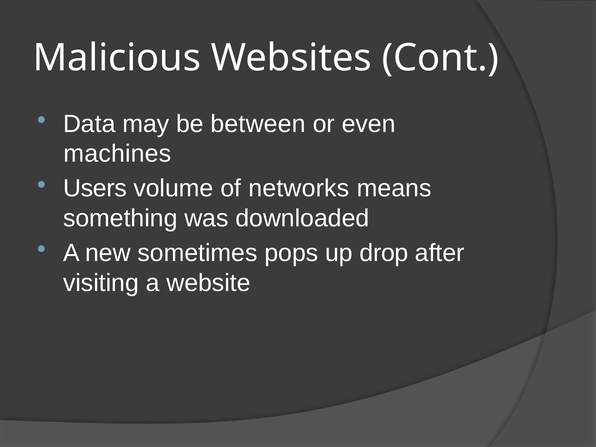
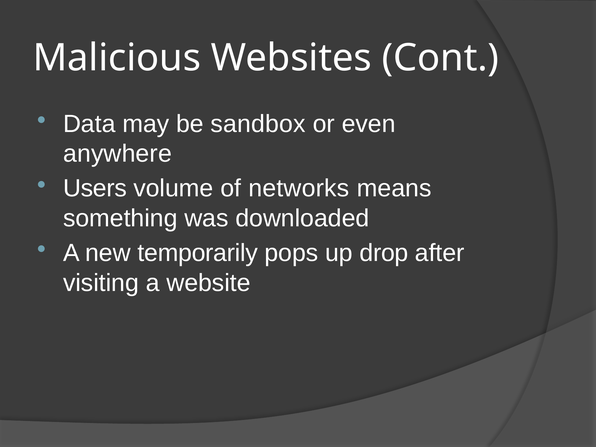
between: between -> sandbox (258, 124)
machines: machines -> anywhere (117, 154)
sometimes: sometimes -> temporarily (198, 253)
